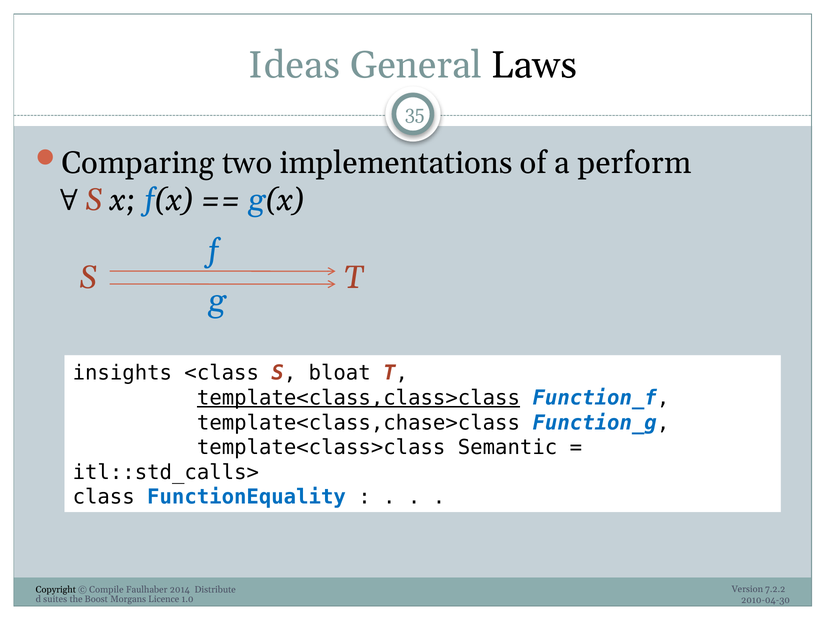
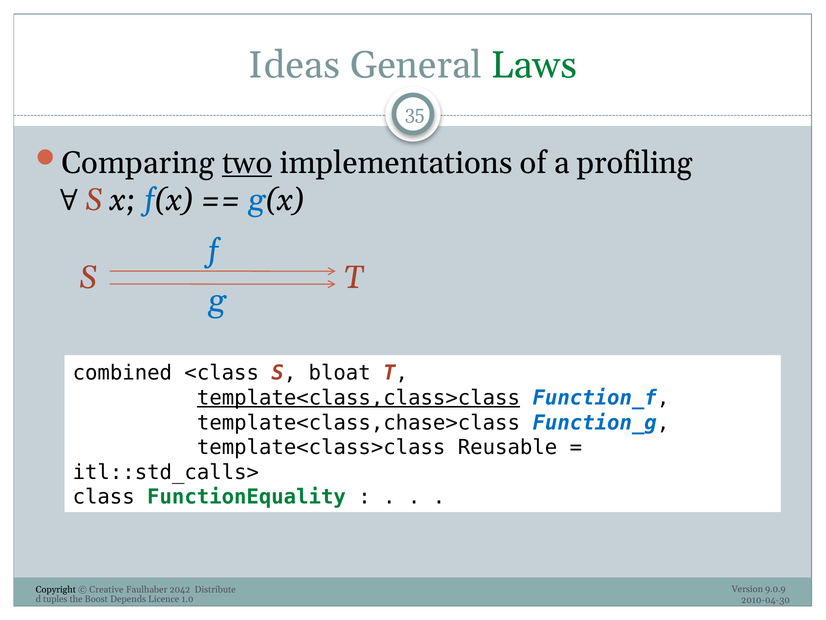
Laws colour: black -> green (534, 65)
two underline: none -> present (247, 163)
perform: perform -> profiling (635, 163)
insights: insights -> combined (122, 373)
Semantic: Semantic -> Reusable (508, 447)
FunctionEquality colour: blue -> green (246, 497)
7.2.2: 7.2.2 -> 9.0.9 (775, 589)
Compile: Compile -> Creative (106, 589)
2014: 2014 -> 2042 (180, 589)
suites: suites -> tuples (55, 598)
Morgans: Morgans -> Depends (128, 598)
